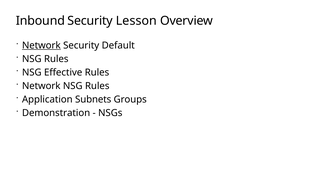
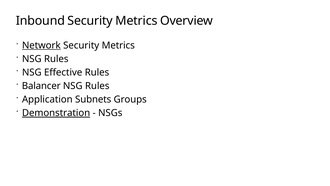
Lesson: Lesson -> Metrics (136, 21)
Default: Default -> Metrics (118, 45)
Network: Network -> Balancer (41, 86)
Demonstration underline: none -> present (56, 113)
